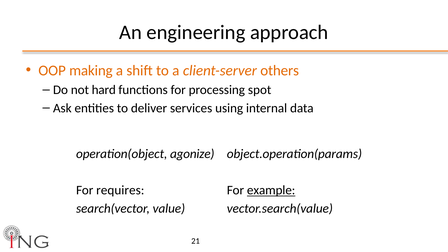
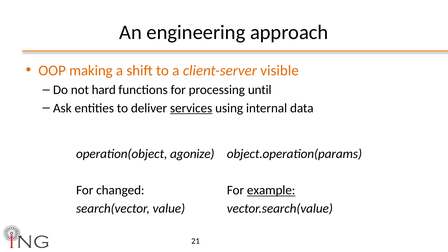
others: others -> visible (280, 70)
spot: spot -> until (260, 90)
services underline: none -> present (191, 108)
requires: requires -> changed (120, 190)
